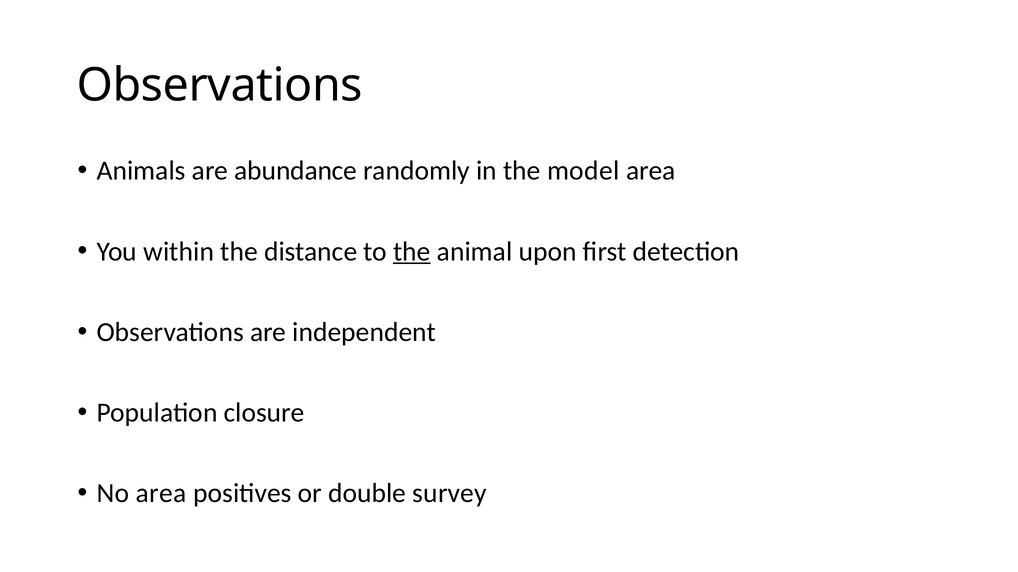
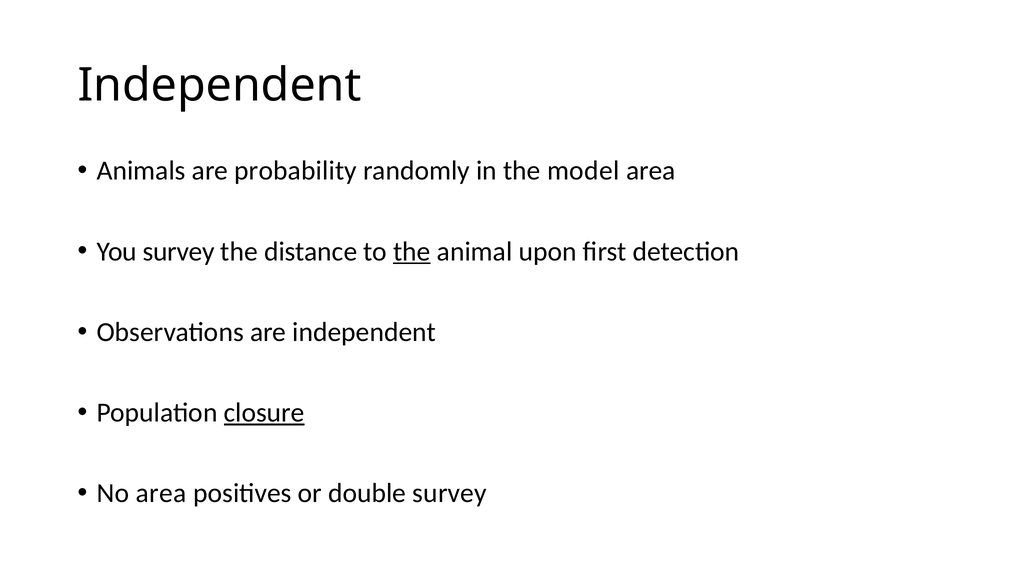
Observations: Observations -> Independent (220, 86)
abundance: abundance -> probability (296, 171)
You within: within -> survey (179, 252)
closure underline: none -> present (264, 413)
